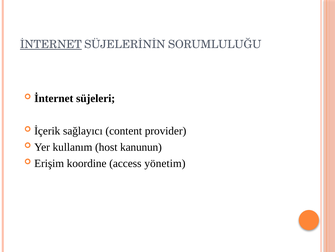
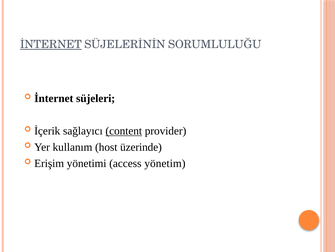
content underline: none -> present (124, 131)
kanunun: kanunun -> üzerinde (141, 147)
koordine: koordine -> yönetimi (87, 163)
